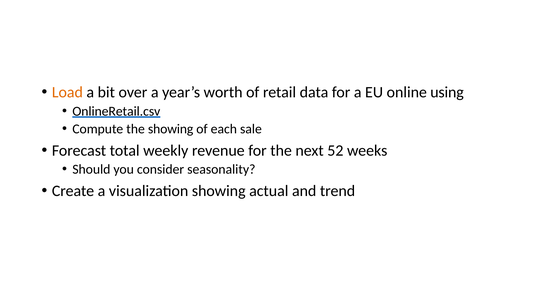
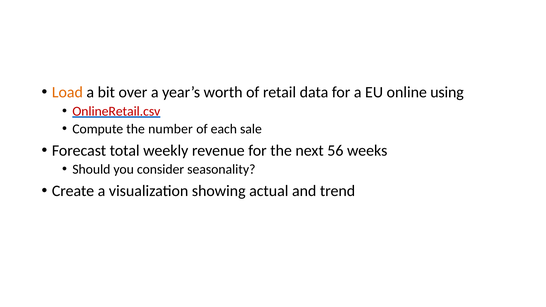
OnlineRetail.csv colour: black -> red (116, 111)
the showing: showing -> number (170, 129)
52: 52 -> 56 (335, 151)
